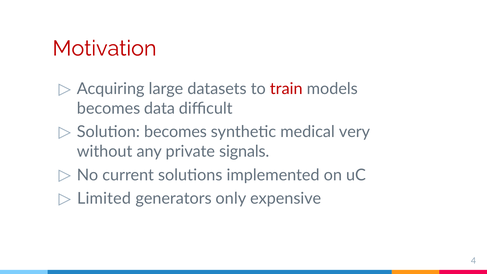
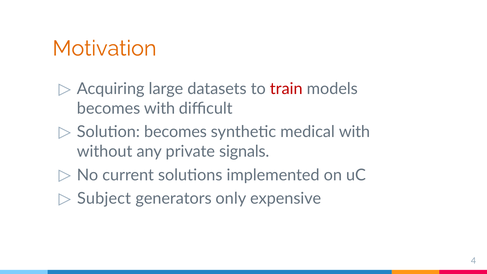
Motivation colour: red -> orange (105, 48)
becomes data: data -> with (160, 108)
medical very: very -> with (354, 132)
Limited: Limited -> Subject (104, 199)
